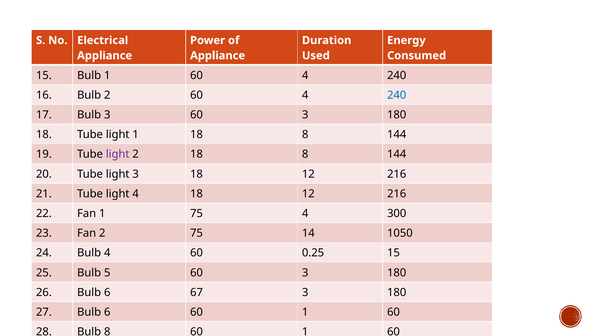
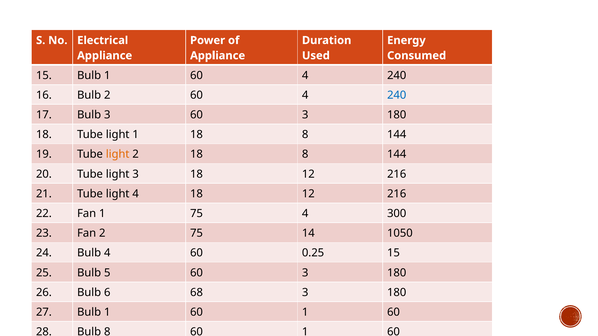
light colour: purple -> orange (118, 154)
67: 67 -> 68 (197, 293)
27 Bulb 6: 6 -> 1 (107, 313)
